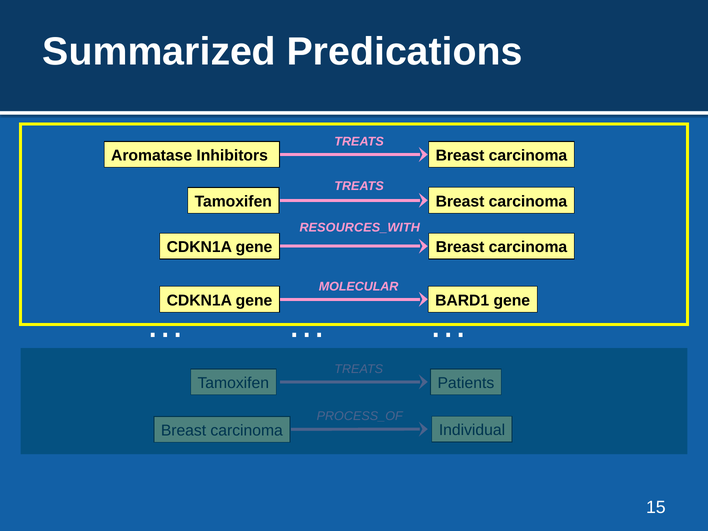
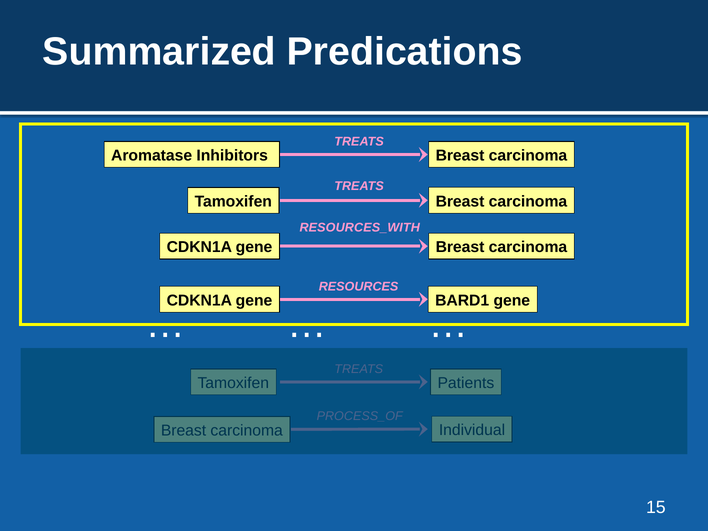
MOLECULAR: MOLECULAR -> RESOURCES (359, 286)
